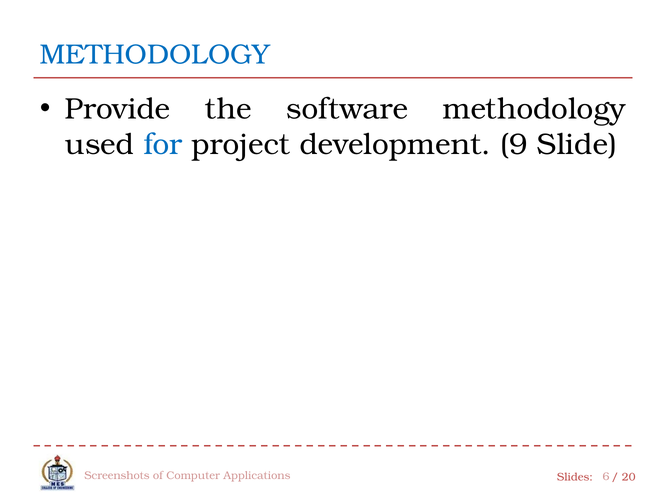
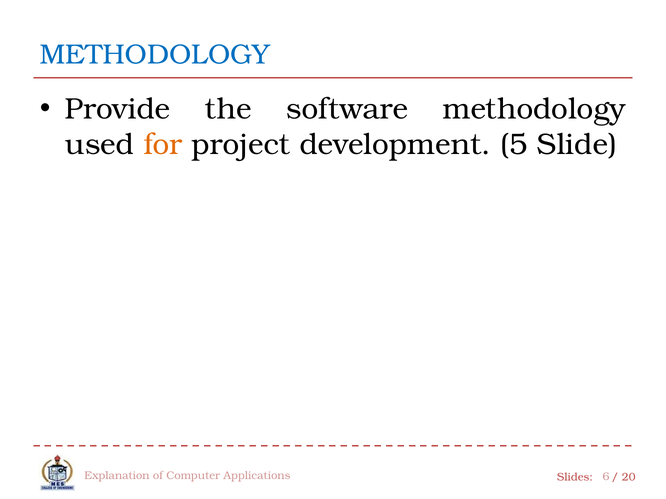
for colour: blue -> orange (163, 144)
9: 9 -> 5 (514, 144)
Screenshots: Screenshots -> Explanation (117, 476)
